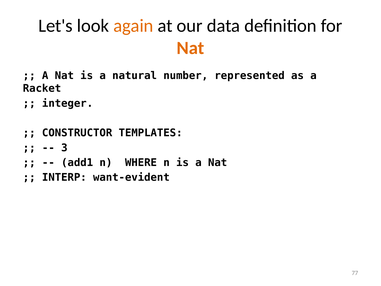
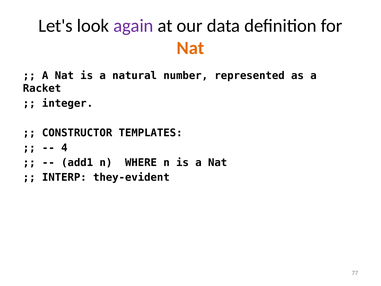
again colour: orange -> purple (133, 26)
3: 3 -> 4 (64, 148)
want-evident: want-evident -> they-evident (131, 177)
